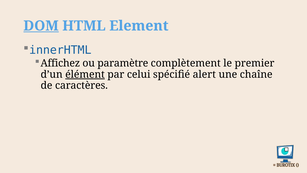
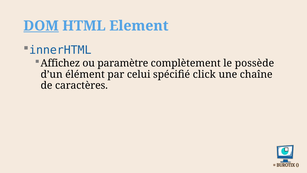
premier: premier -> possède (254, 63)
élément underline: present -> none (85, 74)
alert: alert -> click (204, 74)
